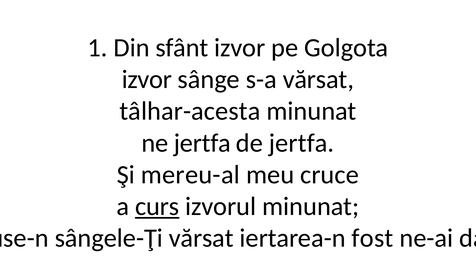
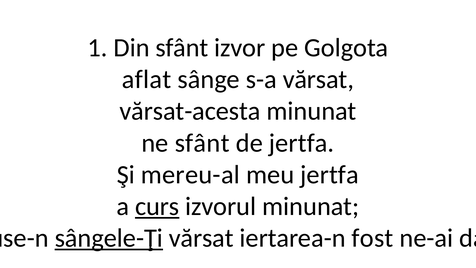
izvor: izvor -> aflat (147, 79)
tâlhar-acesta: tâlhar-acesta -> vărsat-acesta (190, 111)
ne jertfa: jertfa -> sfânt (202, 143)
meu cruce: cruce -> jertfa (329, 175)
sângele-Ţi underline: none -> present (109, 238)
